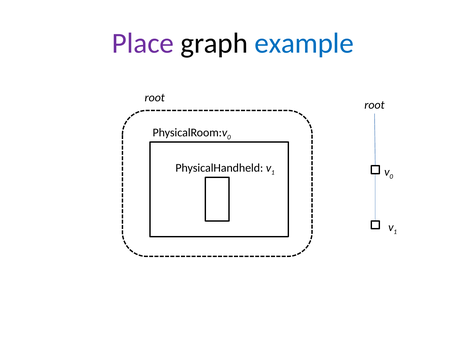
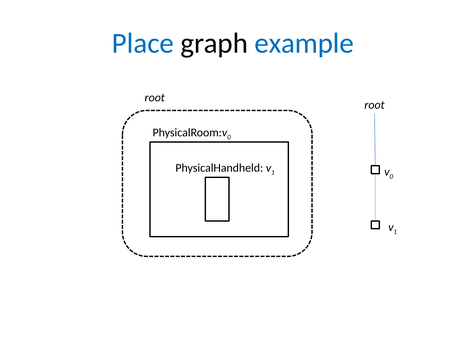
Place colour: purple -> blue (143, 43)
